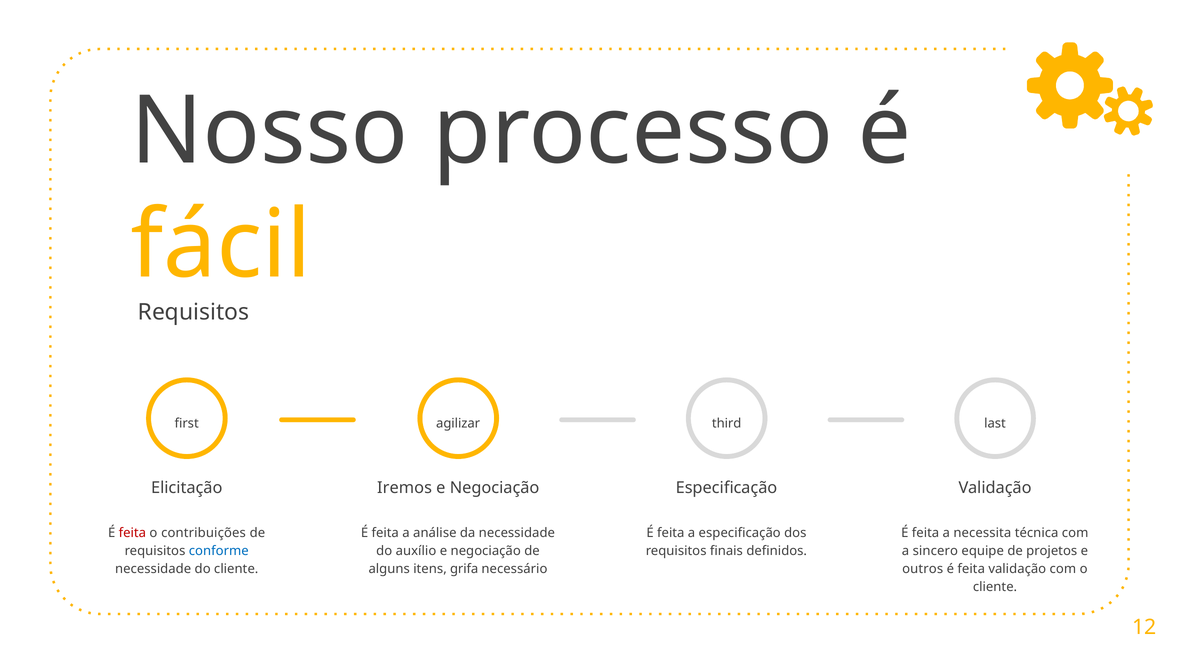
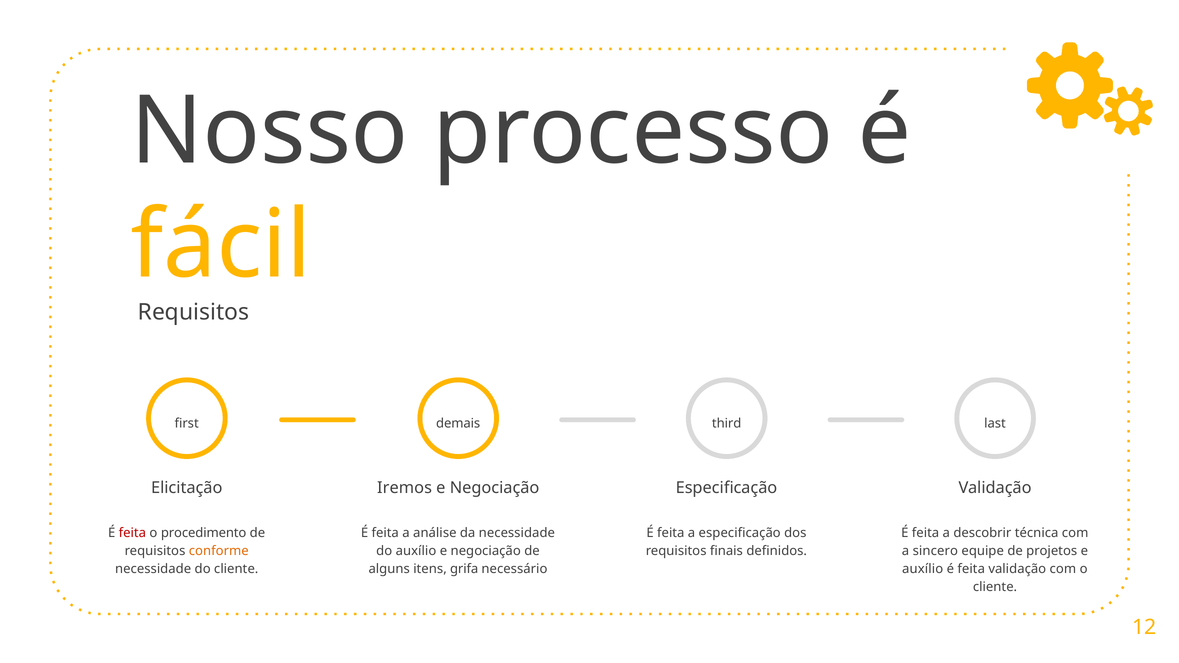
agilizar: agilizar -> demais (458, 424)
contribuições: contribuições -> procedimento (204, 533)
necessita: necessita -> descobrir (982, 533)
conforme colour: blue -> orange (219, 551)
outros: outros -> auxílio (923, 569)
